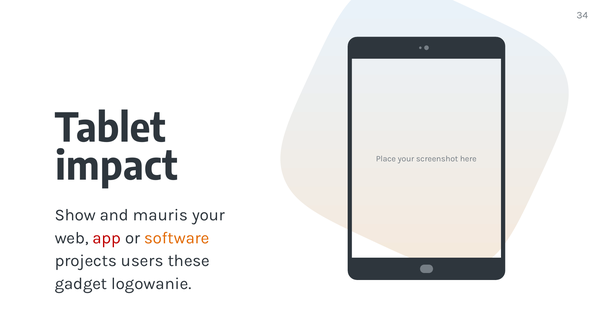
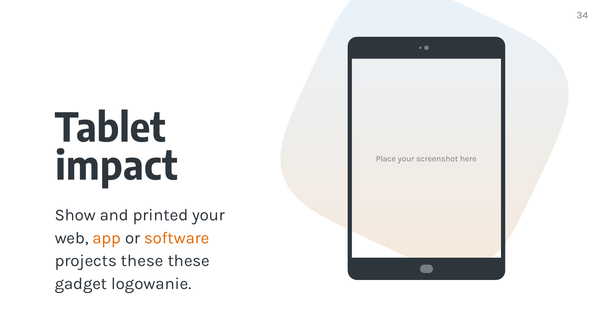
mauris: mauris -> printed (160, 215)
app colour: red -> orange (107, 238)
projects users: users -> these (142, 261)
